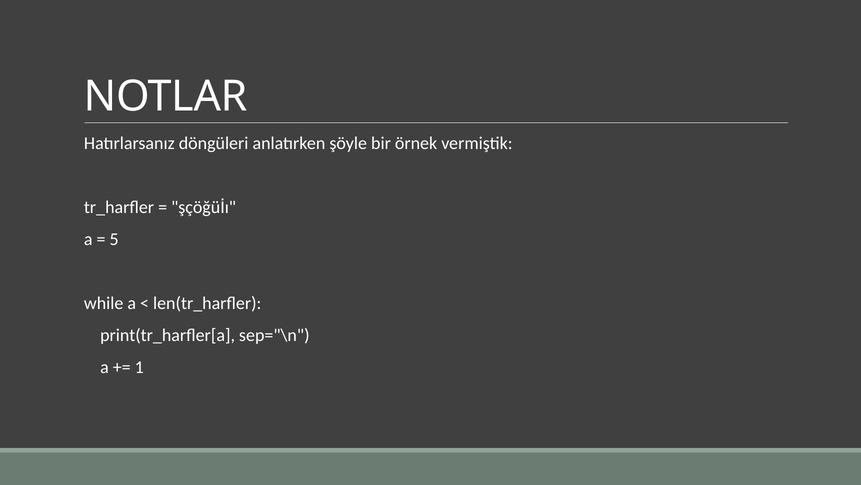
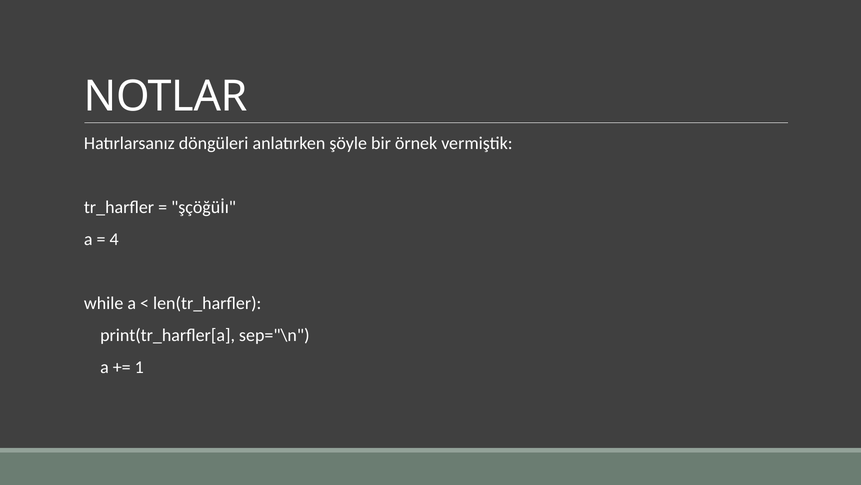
5: 5 -> 4 (114, 239)
